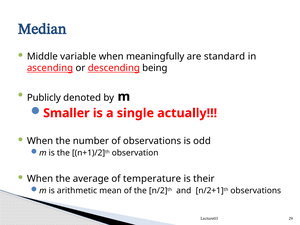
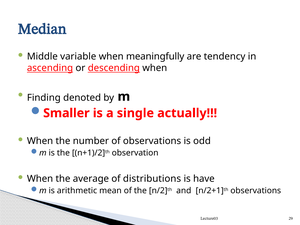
standard: standard -> tendency (225, 56)
descending being: being -> when (155, 68)
Publicly: Publicly -> Finding (44, 98)
temperature: temperature -> distributions (152, 179)
their: their -> have (204, 179)
